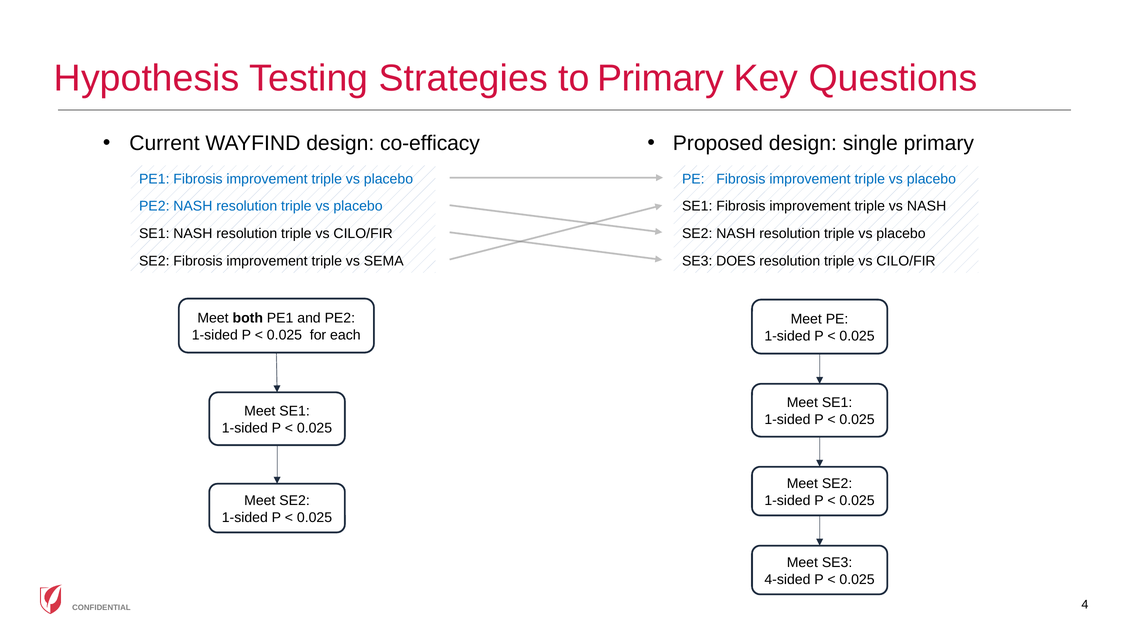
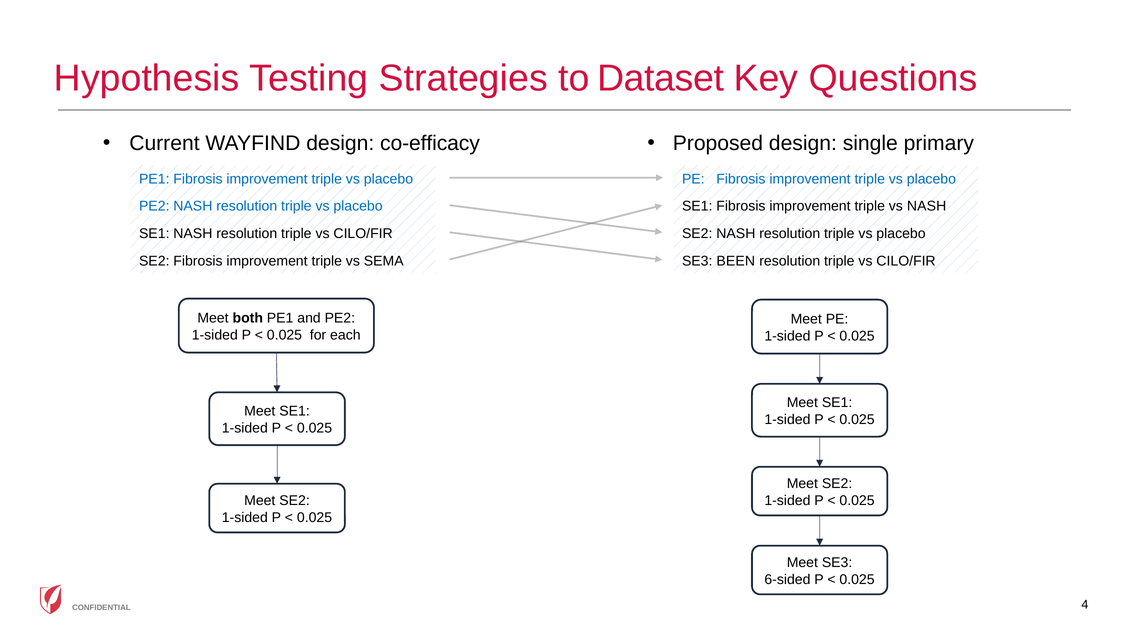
to Primary: Primary -> Dataset (661, 78)
DOES: DOES -> BEEN (736, 261)
4-sided: 4-sided -> 6-sided (787, 580)
